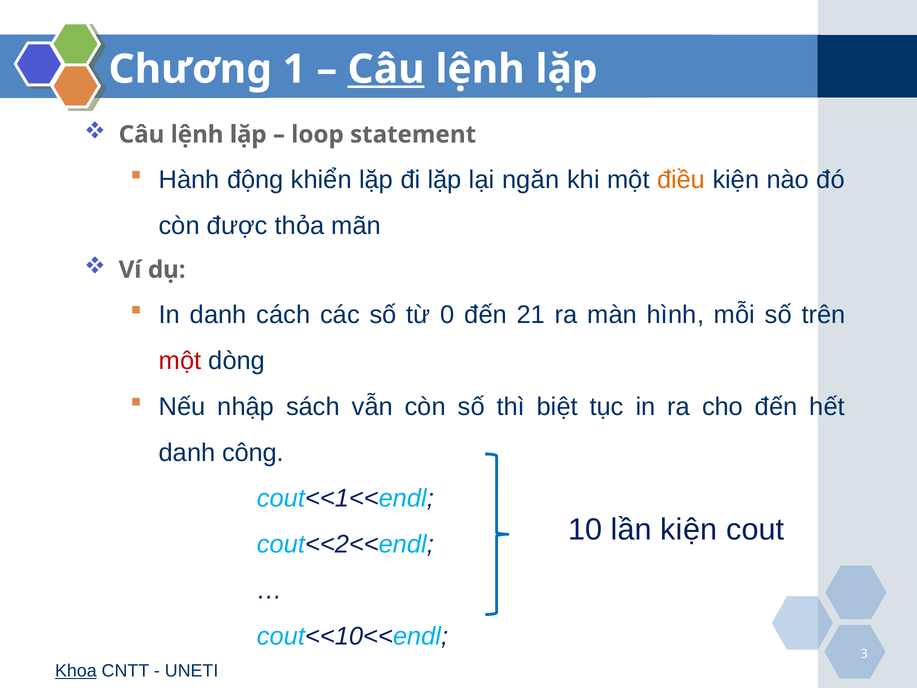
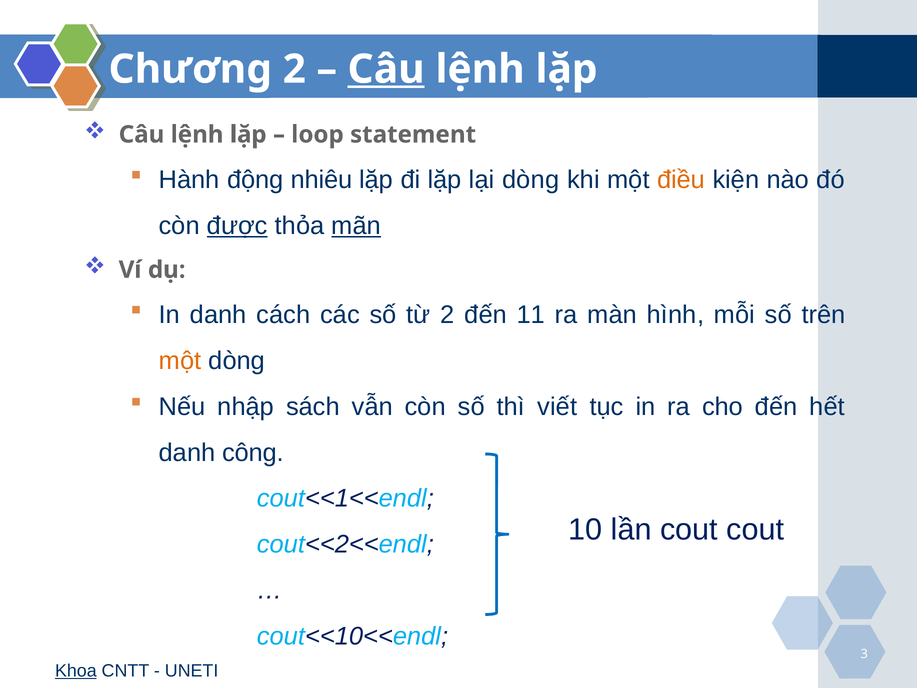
Chương 1: 1 -> 2 (294, 69)
khiển: khiển -> nhiêu (322, 180)
lại ngăn: ngăn -> dòng (531, 180)
được underline: none -> present (237, 226)
mãn underline: none -> present (356, 226)
từ 0: 0 -> 2 (447, 315)
21: 21 -> 11 (531, 315)
một colour: red -> orange (180, 361)
biệt: biệt -> viết (557, 407)
lần kiện: kiện -> cout (689, 530)
